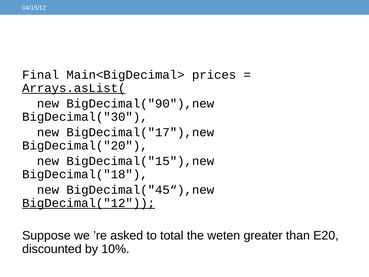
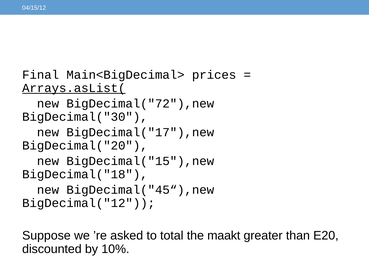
BigDecimal("90"),new: BigDecimal("90"),new -> BigDecimal("72"),new (140, 103)
BigDecimal("12 underline: present -> none (89, 203)
weten: weten -> maakt (224, 235)
